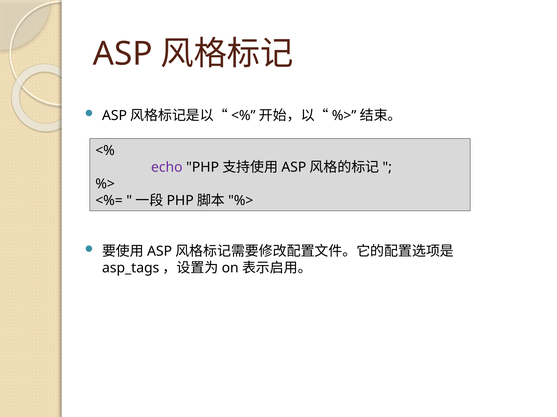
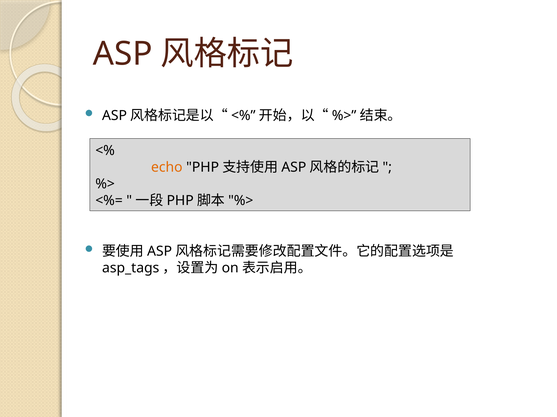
echo colour: purple -> orange (167, 167)
